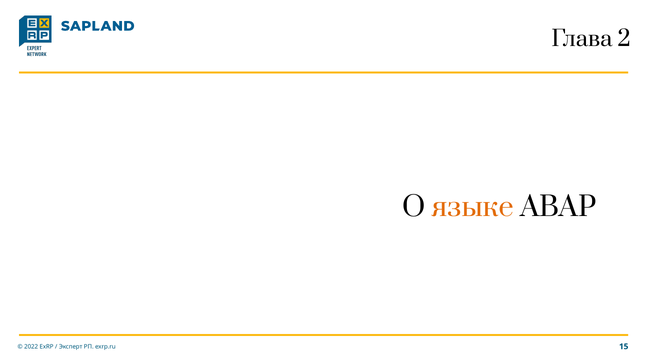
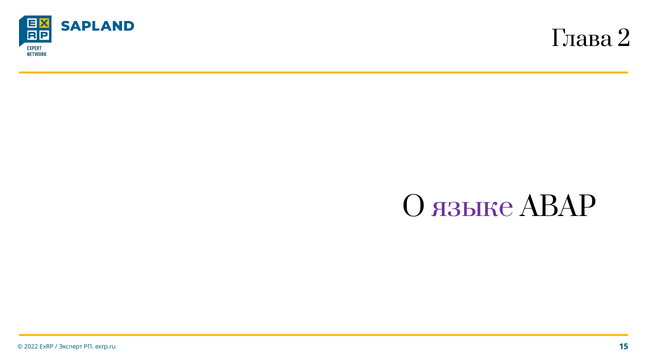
языке colour: orange -> purple (473, 208)
